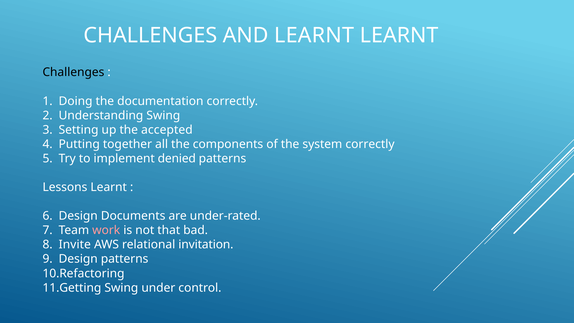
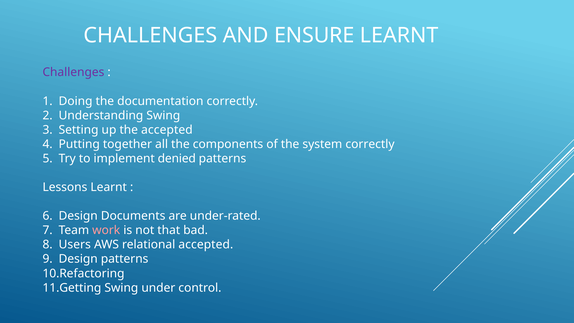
AND LEARNT: LEARNT -> ENSURE (314, 35)
Challenges colour: black -> purple (73, 72)
Invite: Invite -> Users (75, 245)
relational invitation: invitation -> accepted (206, 245)
